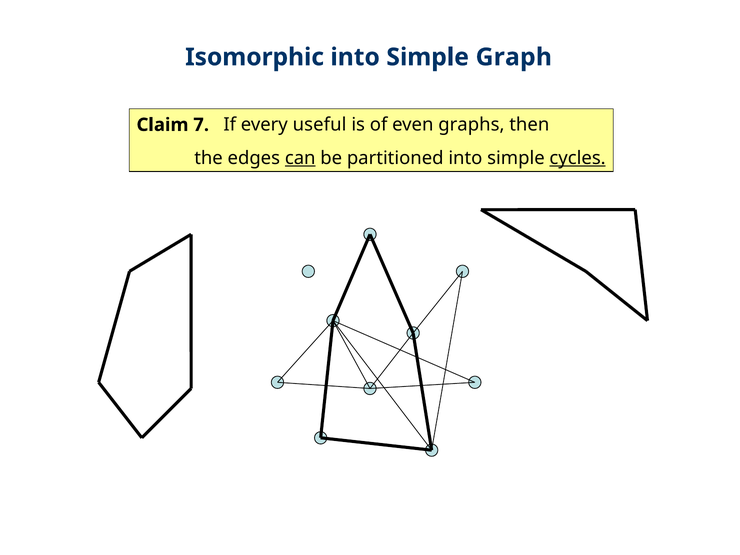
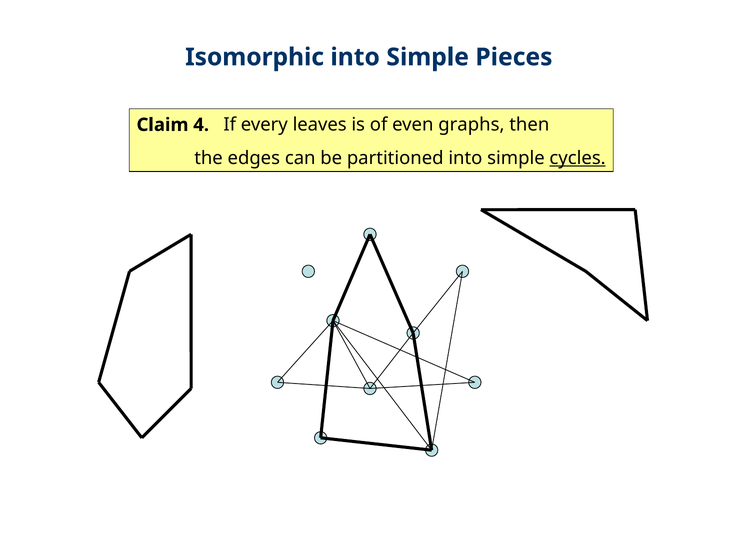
Graph: Graph -> Pieces (514, 57)
7: 7 -> 4 (201, 125)
useful: useful -> leaves (320, 125)
can underline: present -> none (300, 158)
